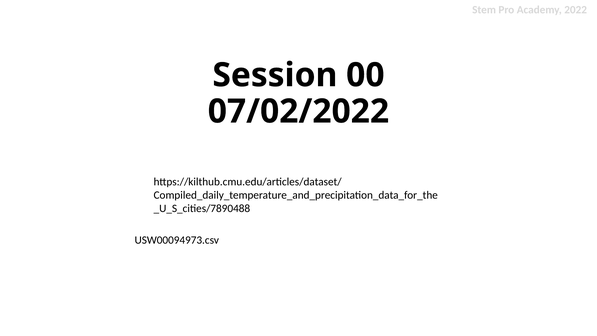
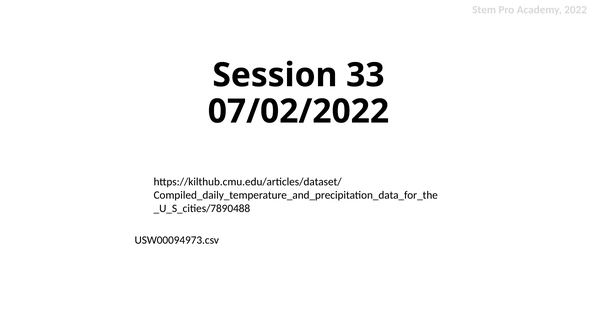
00: 00 -> 33 (365, 75)
